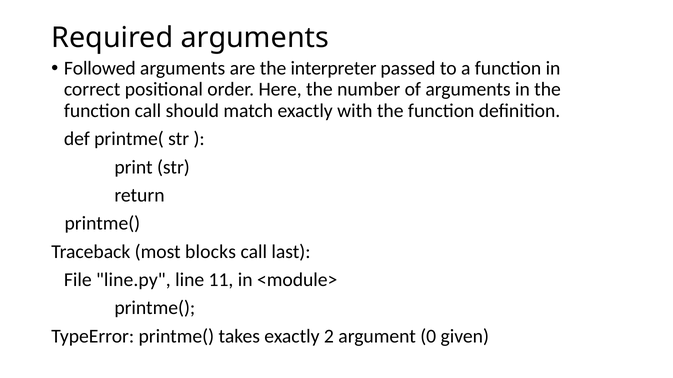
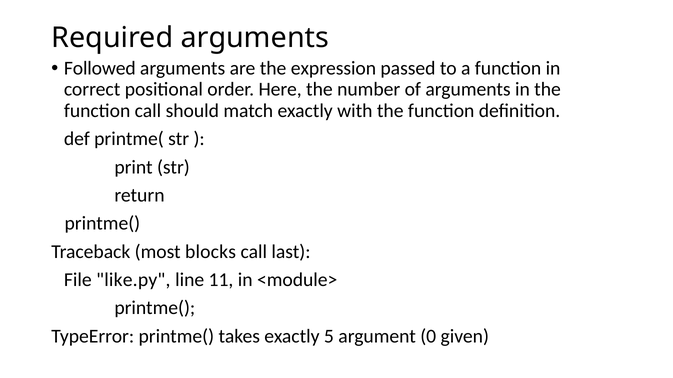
interpreter: interpreter -> expression (333, 68)
line.py: line.py -> like.py (133, 280)
2: 2 -> 5 (329, 337)
